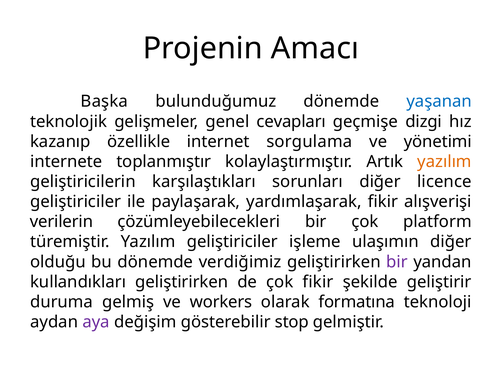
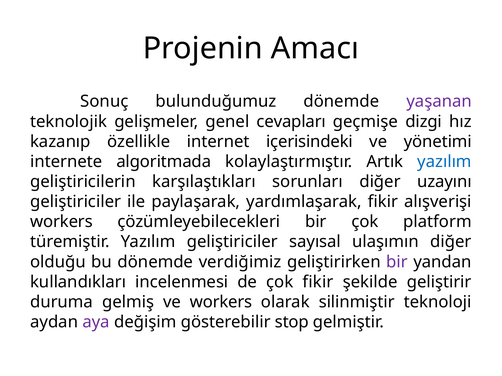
Başka: Başka -> Sonuç (104, 102)
yaşanan colour: blue -> purple (439, 102)
sorgulama: sorgulama -> içerisindeki (309, 142)
toplanmıştır: toplanmıştır -> algoritmada (164, 162)
yazılım colour: orange -> blue (444, 162)
licence: licence -> uzayını (444, 182)
verilerin: verilerin -> workers (61, 222)
işleme: işleme -> sayısal (315, 242)
kullandıkları geliştirirken: geliştirirken -> incelenmesi (182, 282)
formatına: formatına -> silinmiştir (357, 302)
